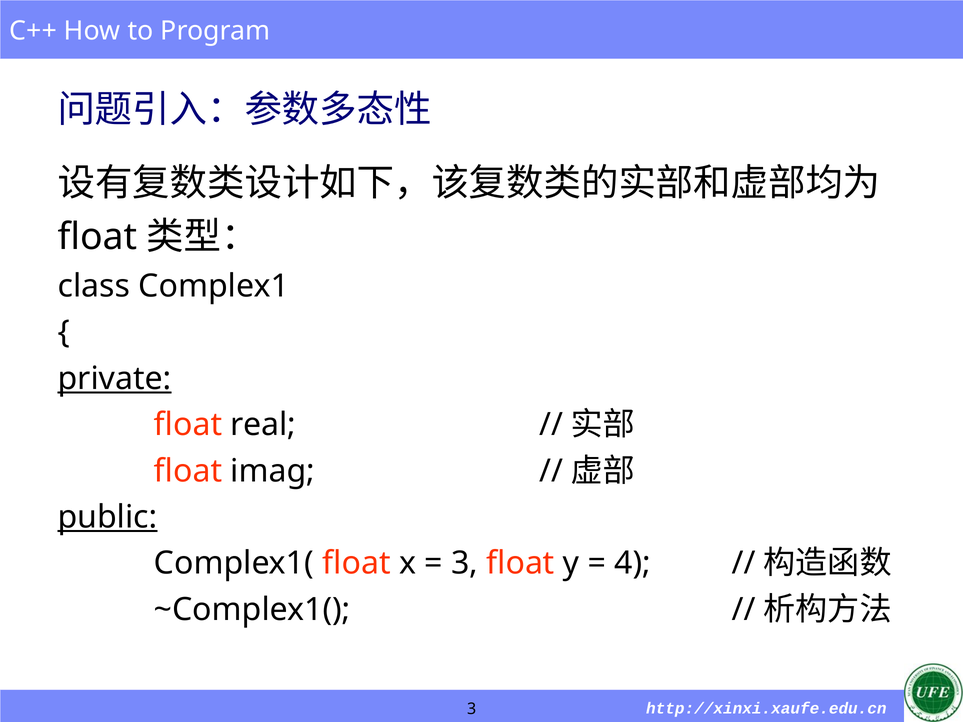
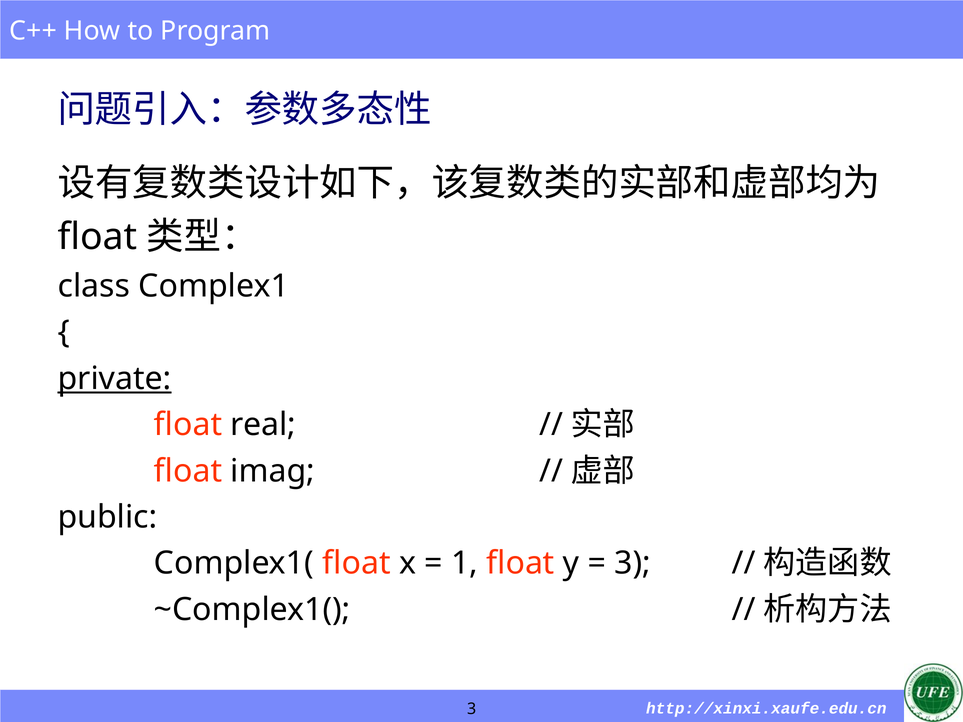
public underline: present -> none (108, 517)
3: 3 -> 1 (464, 564)
4: 4 -> 3 (633, 564)
